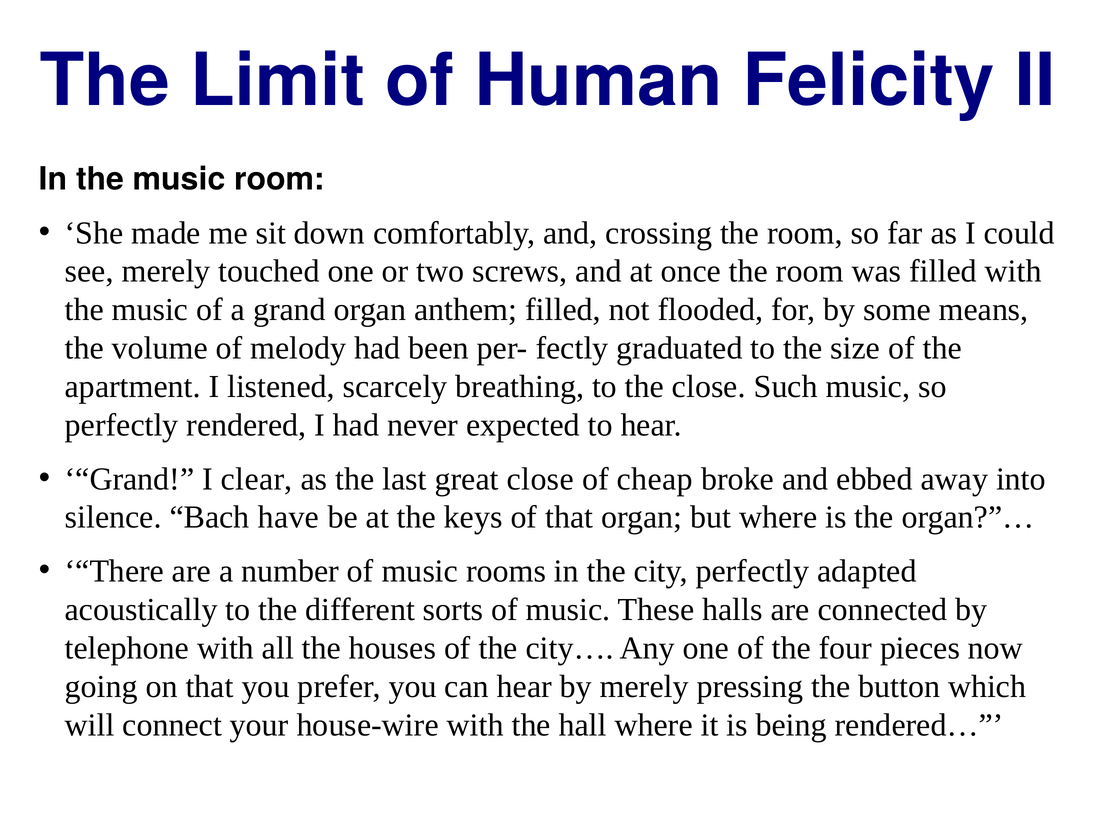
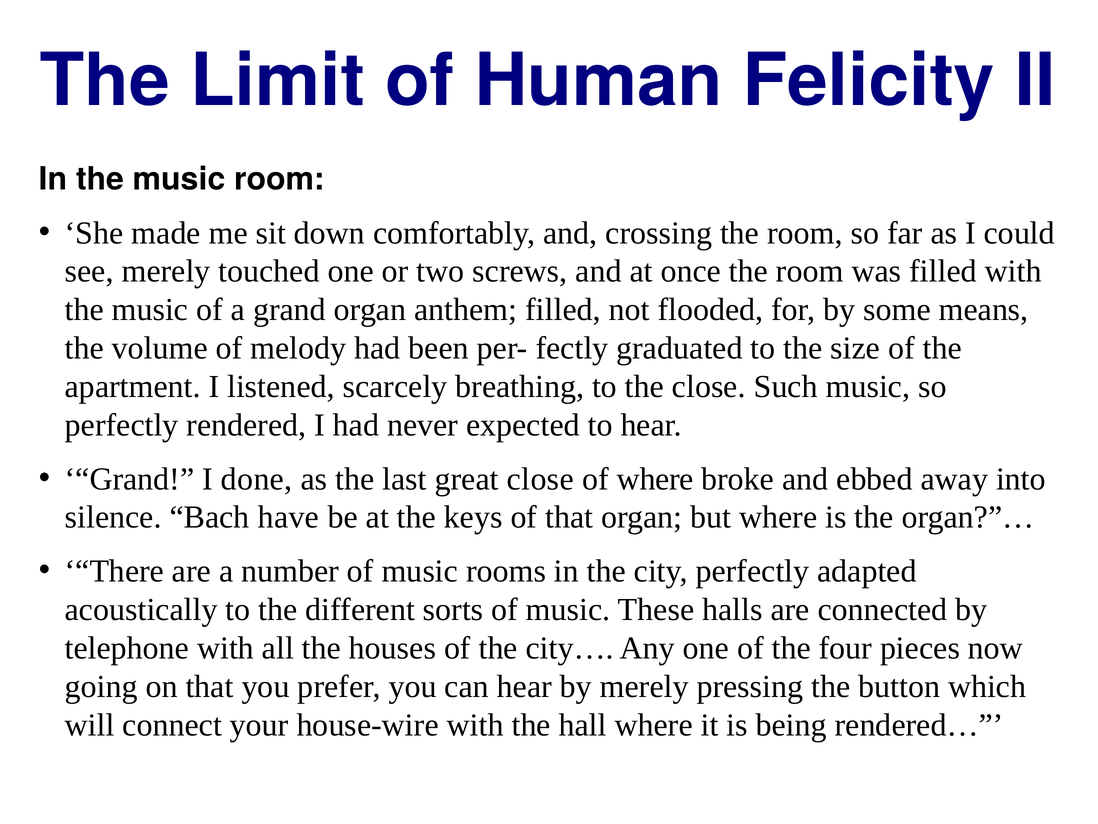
clear: clear -> done (257, 479)
of cheap: cheap -> where (655, 479)
